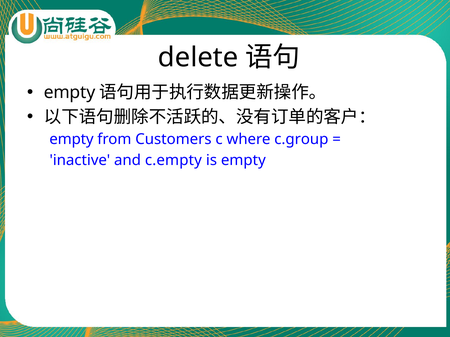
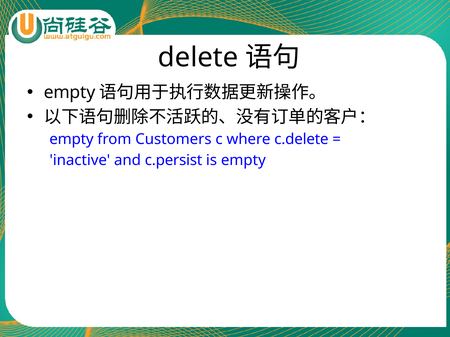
c.group: c.group -> c.delete (301, 139)
c.empty: c.empty -> c.persist (174, 160)
